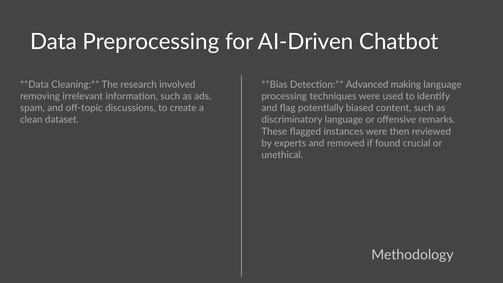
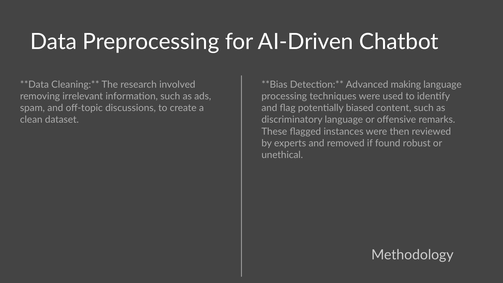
crucial: crucial -> robust (417, 143)
